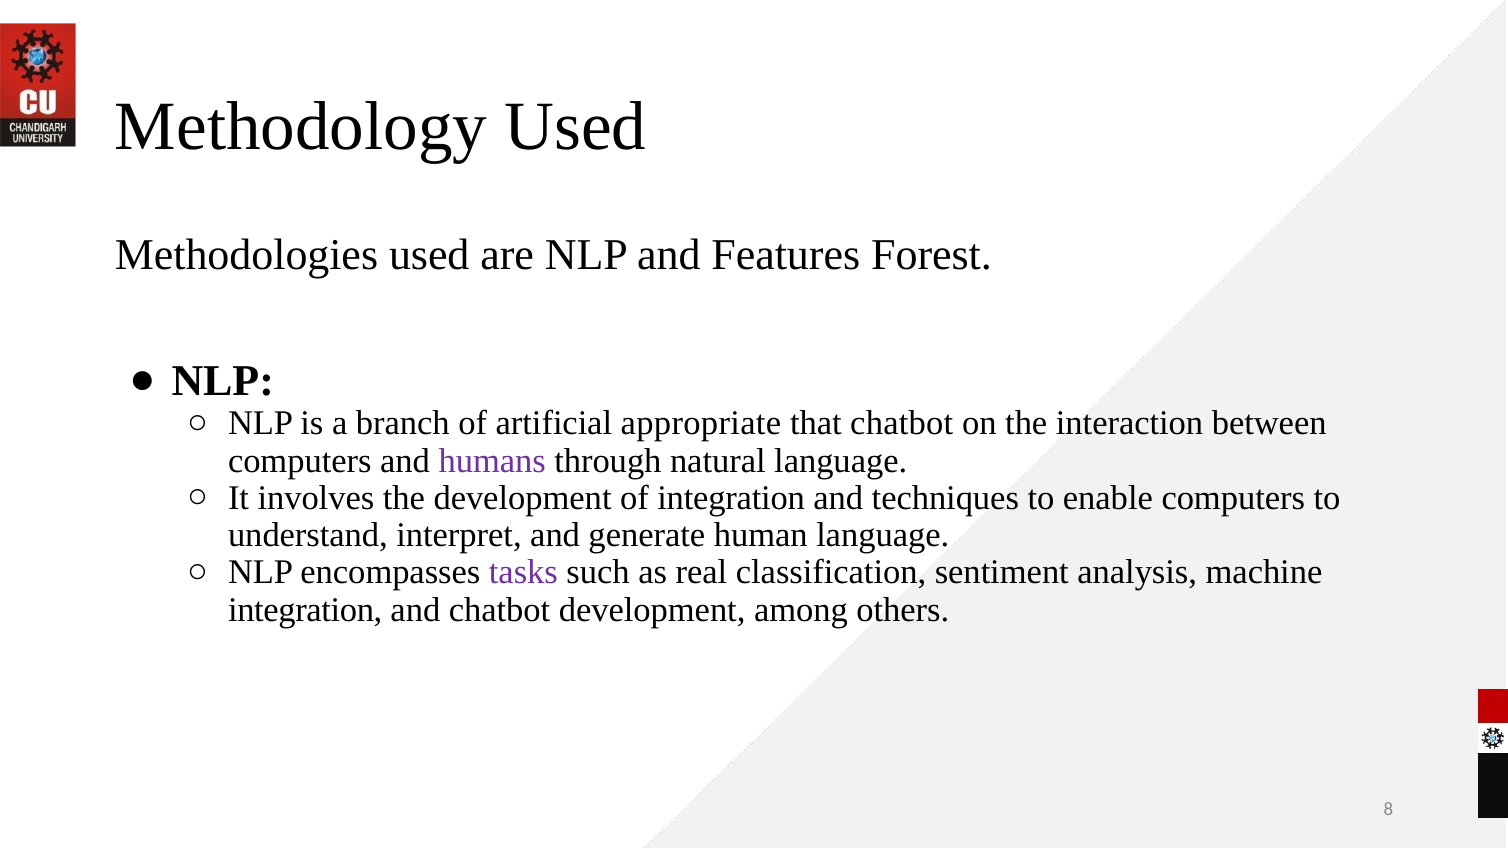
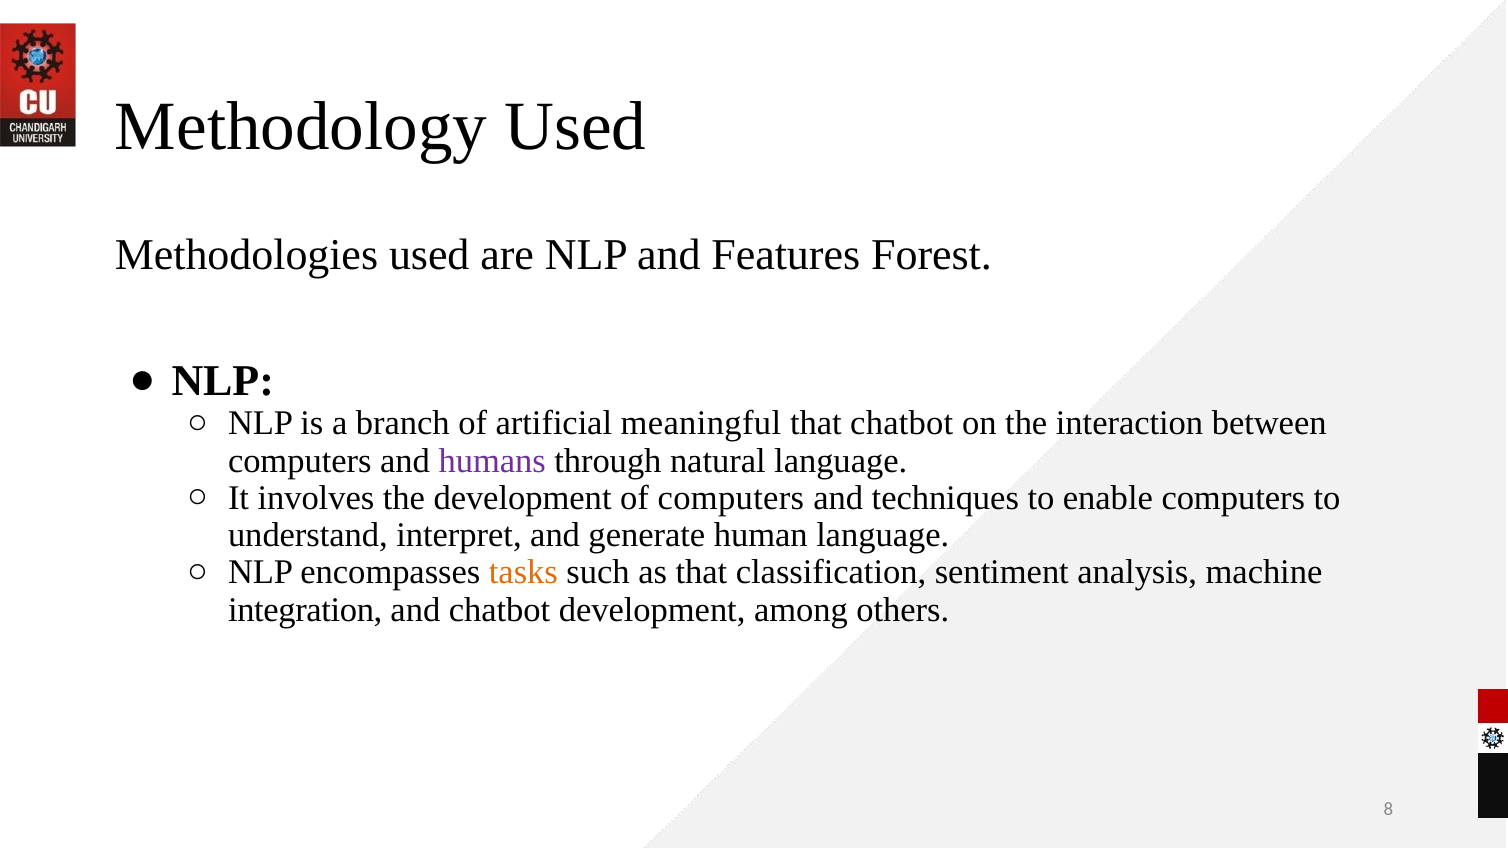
appropriate: appropriate -> meaningful (701, 424)
of integration: integration -> computers (731, 498)
tasks colour: purple -> orange (523, 573)
as real: real -> that (701, 573)
